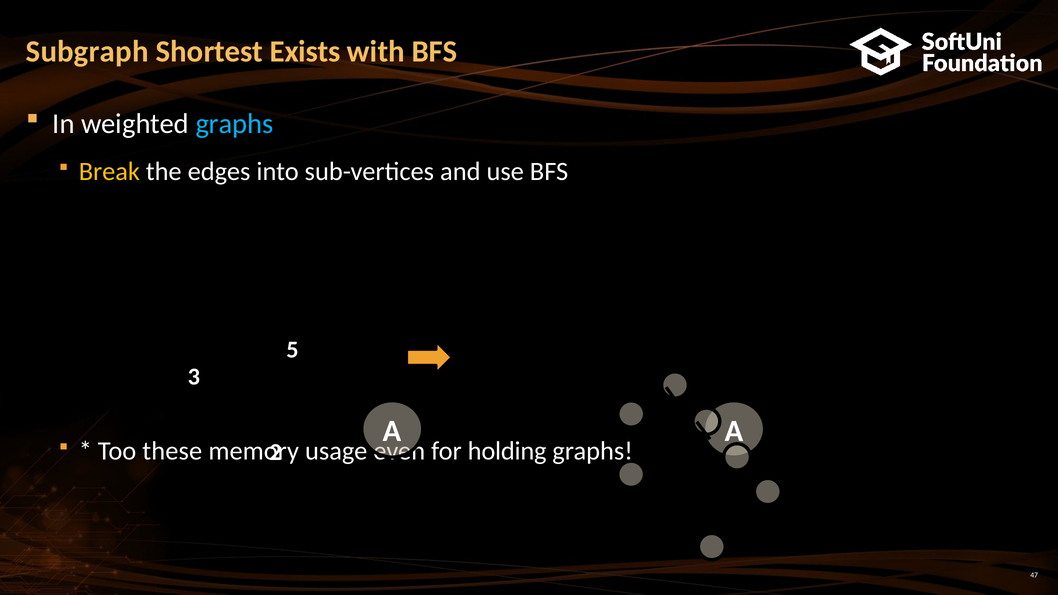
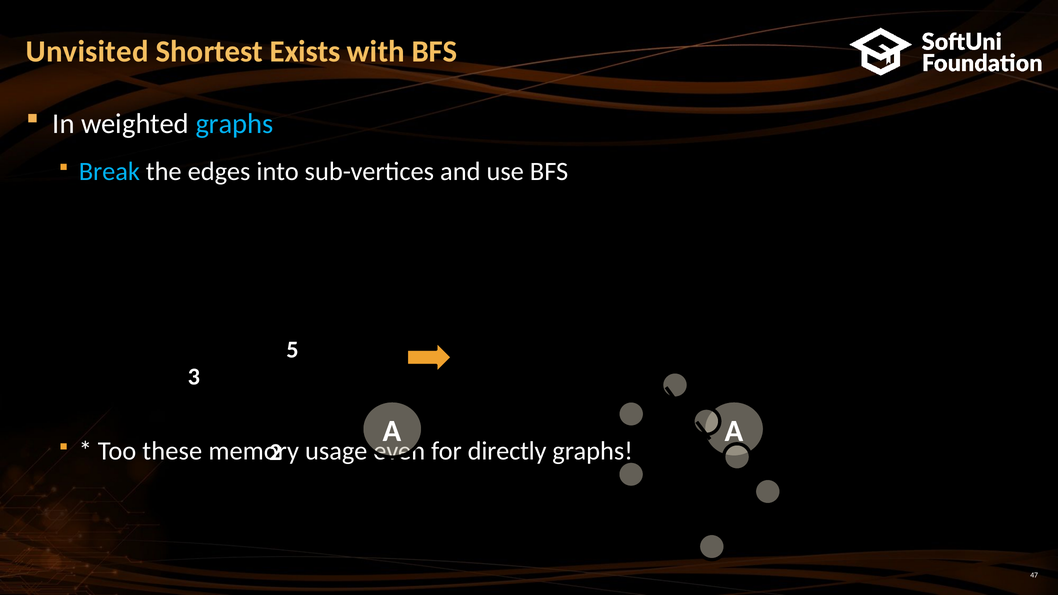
Subgraph: Subgraph -> Unvisited (87, 51)
Break colour: yellow -> light blue (109, 172)
holding: holding -> directly (507, 451)
